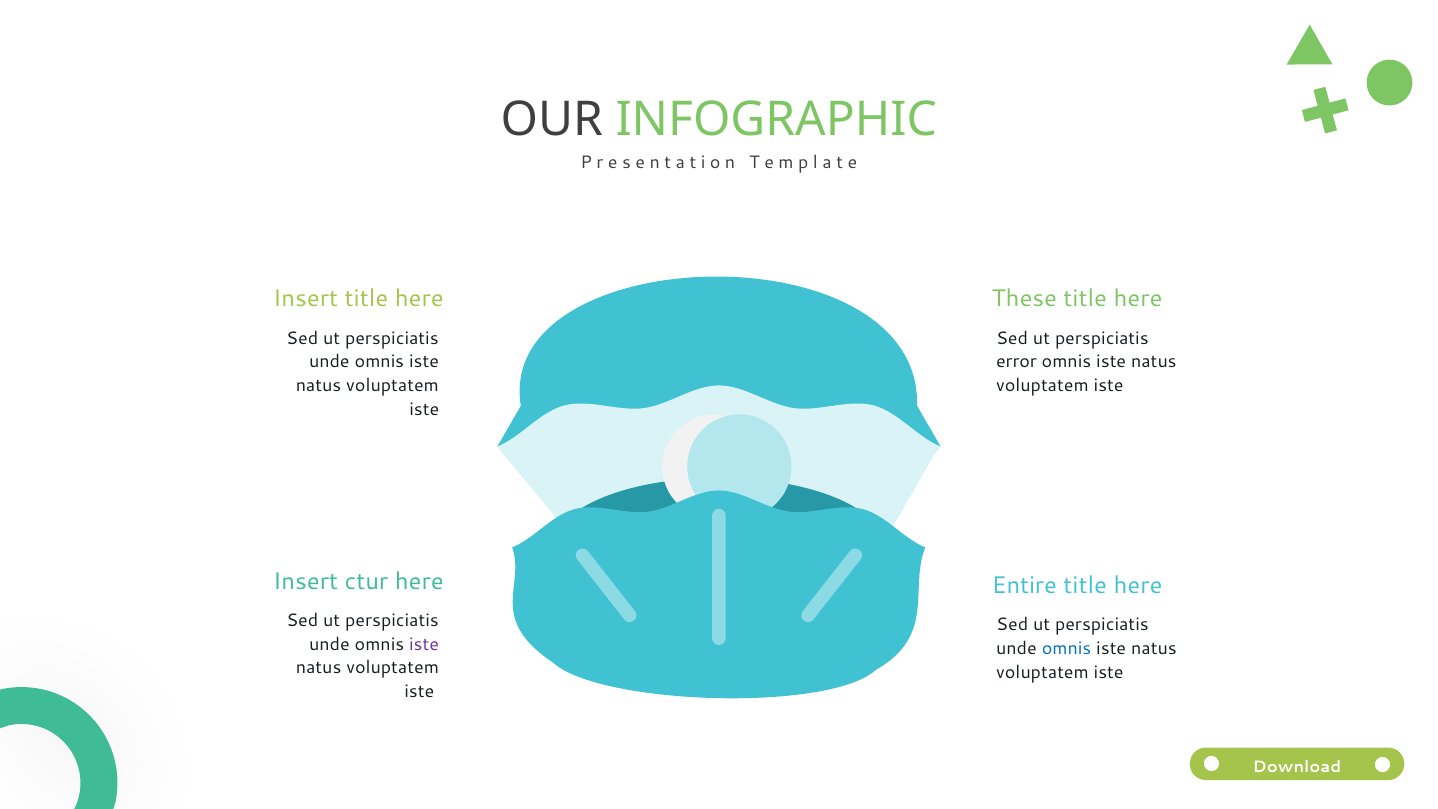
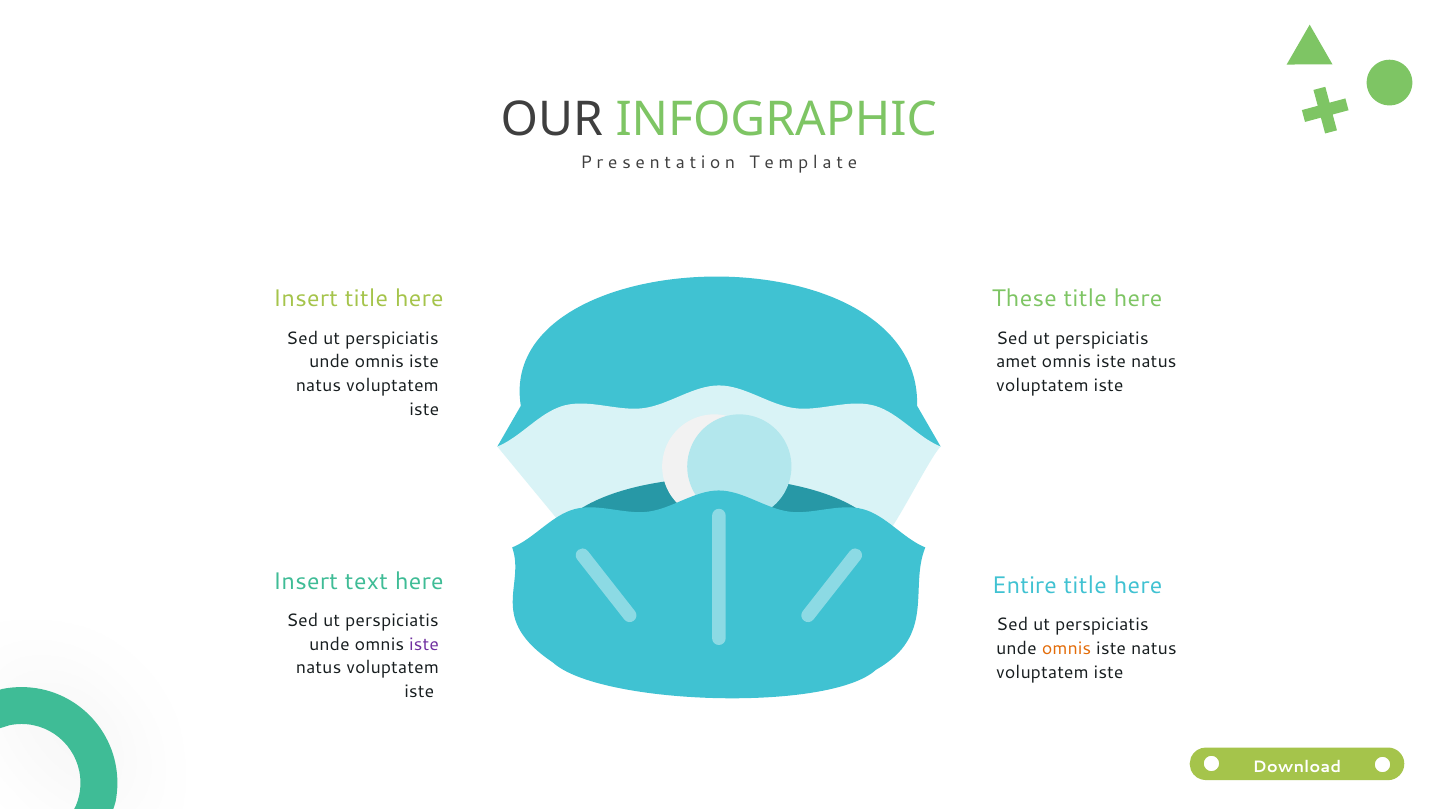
error: error -> amet (1016, 362)
ctur: ctur -> text (366, 581)
omnis colour: blue -> orange (1067, 648)
